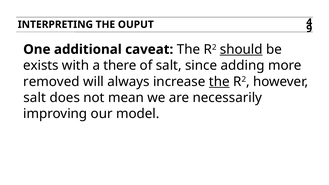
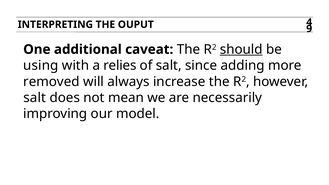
exists: exists -> using (41, 65)
there: there -> relies (120, 65)
the underline: present -> none (219, 81)
